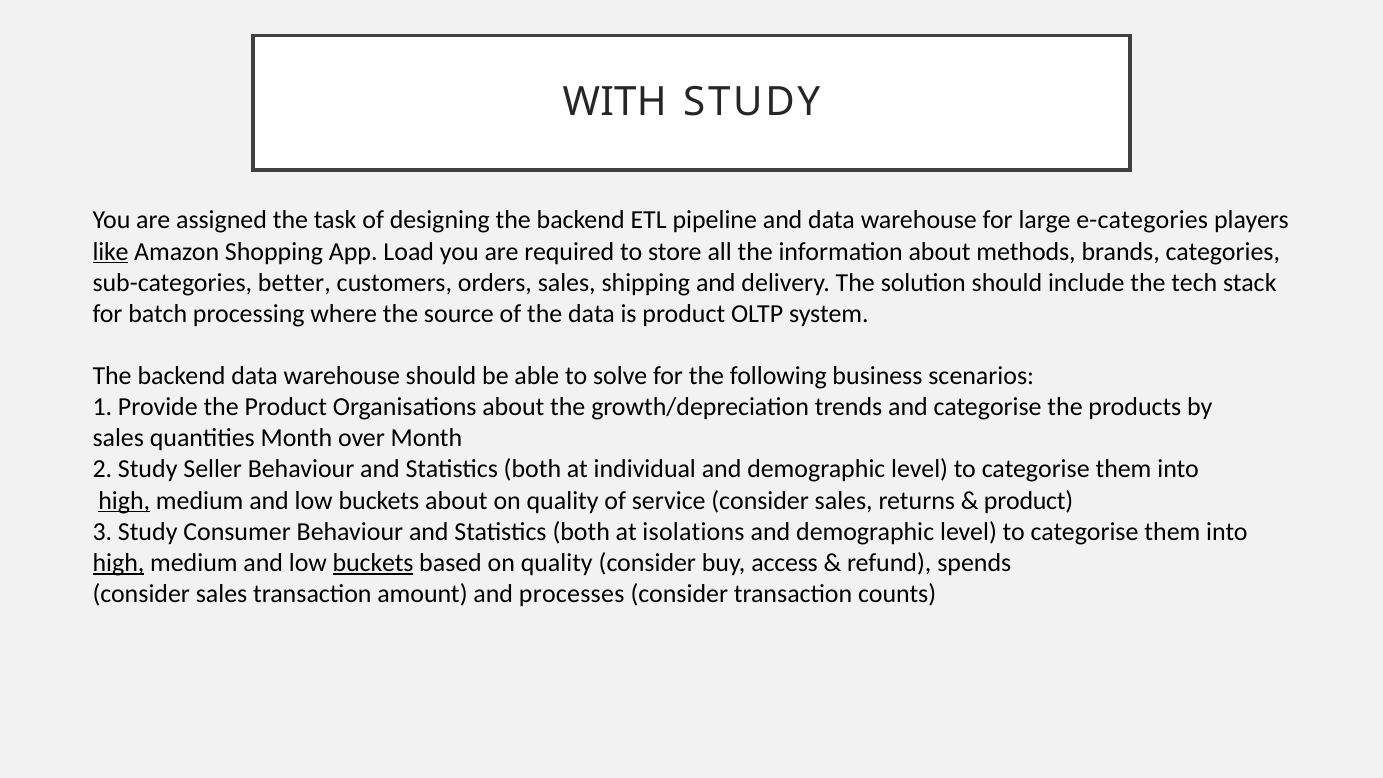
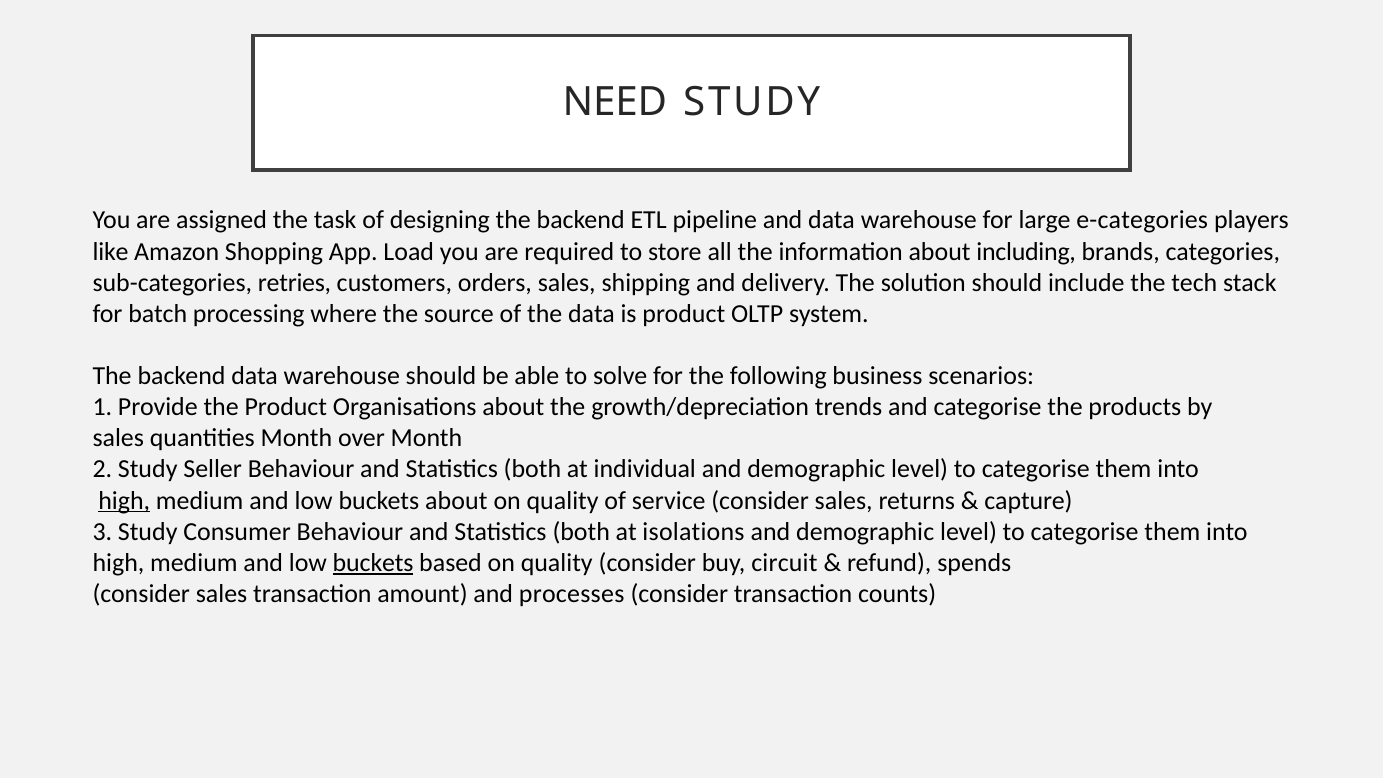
WITH: WITH -> NEED (615, 102)
like underline: present -> none (111, 251)
methods: methods -> including (1026, 251)
better: better -> retries (295, 283)
product: product -> capture (1028, 500)
high underline: present -> none (118, 563)
access: access -> circuit (784, 563)
